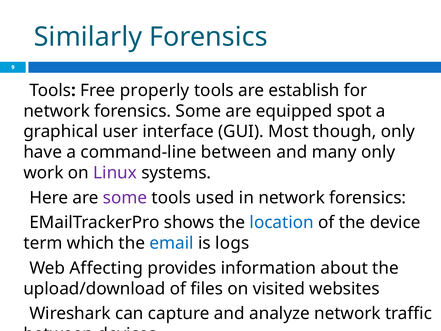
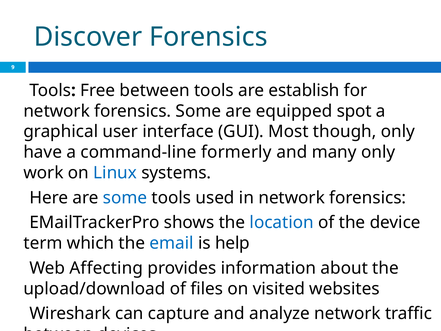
Similarly: Similarly -> Discover (88, 37)
Free properly: properly -> between (155, 90)
command-line between: between -> formerly (236, 152)
Linux colour: purple -> blue (115, 173)
some colour: purple -> blue (125, 198)
logs: logs -> help (232, 243)
